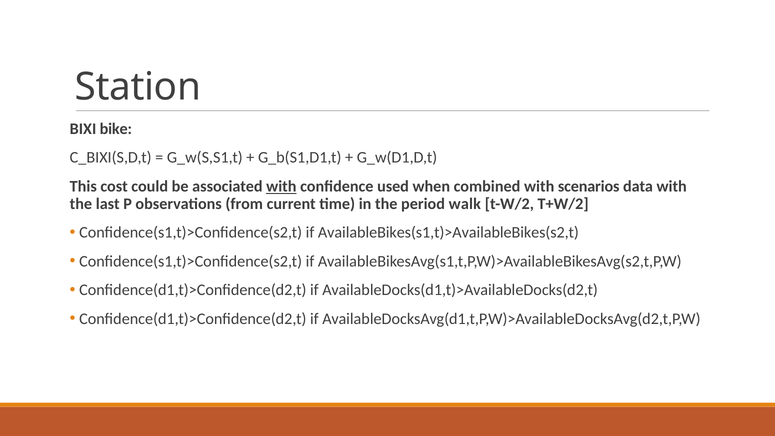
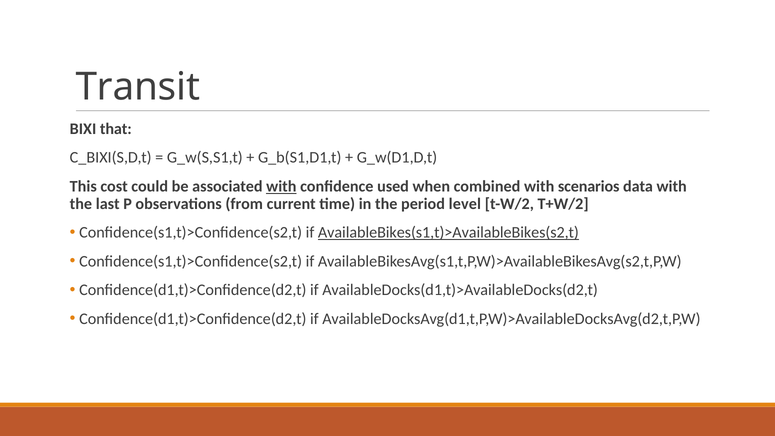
Station: Station -> Transit (138, 87)
bike: bike -> that (116, 129)
walk: walk -> level (465, 204)
AvailableBikes(s1,t)>AvailableBikes(s2,t underline: none -> present (448, 233)
